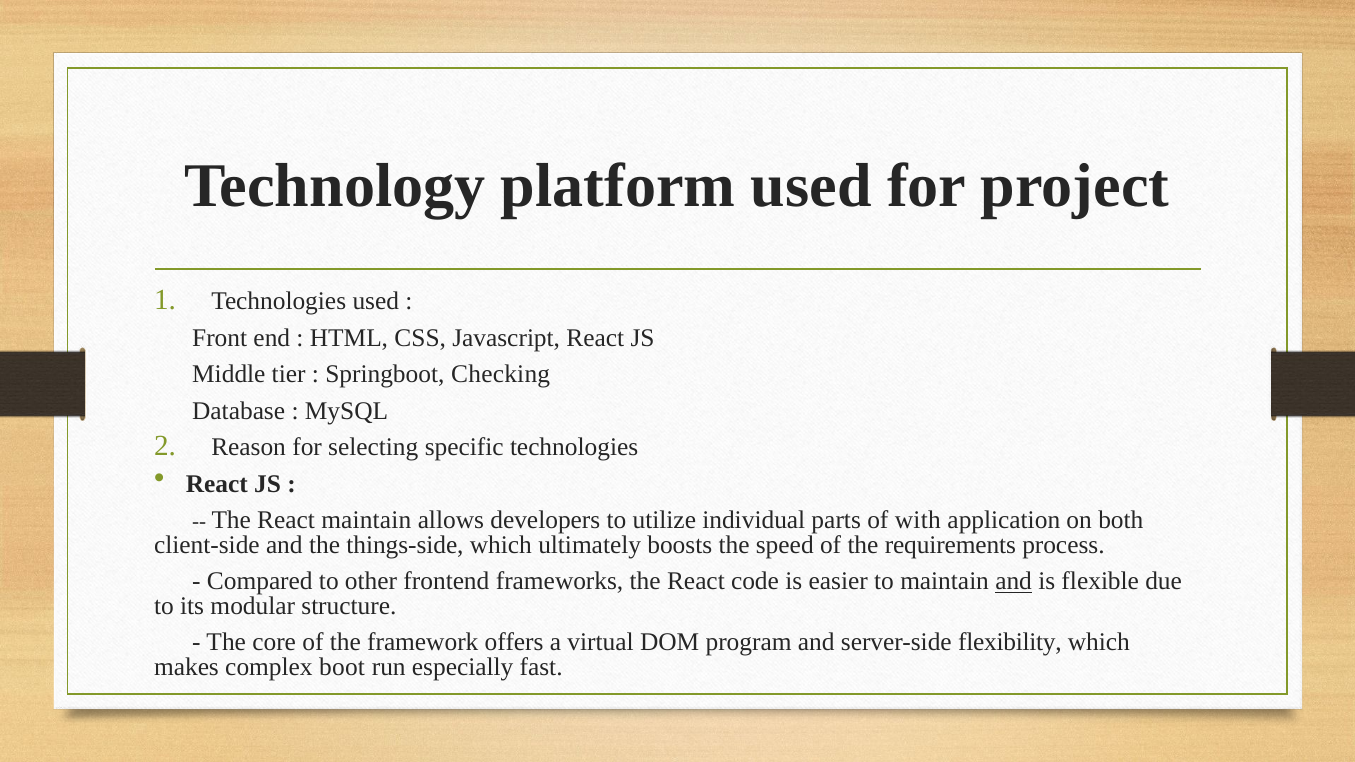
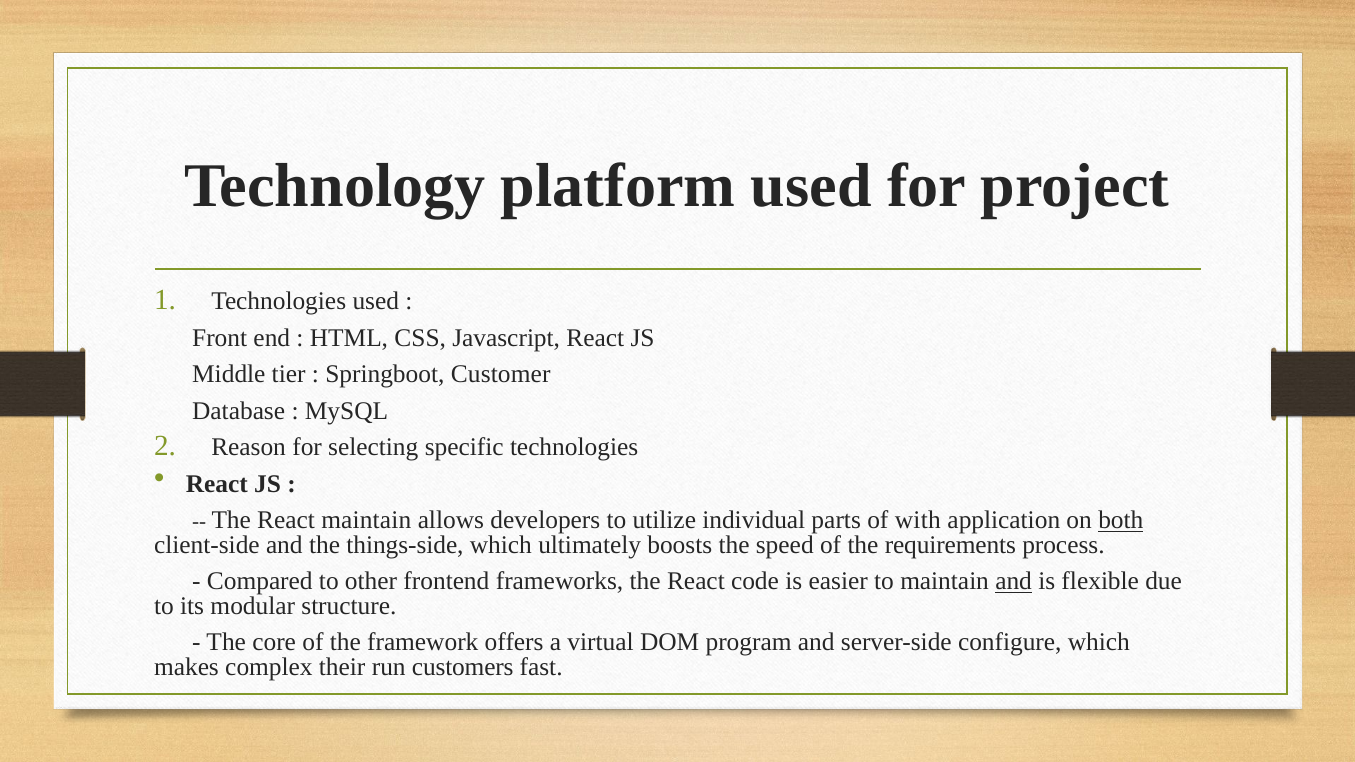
Checking: Checking -> Customer (501, 374)
both underline: none -> present (1121, 521)
flexibility: flexibility -> configure (1010, 643)
boot: boot -> their (342, 667)
especially: especially -> customers (463, 667)
